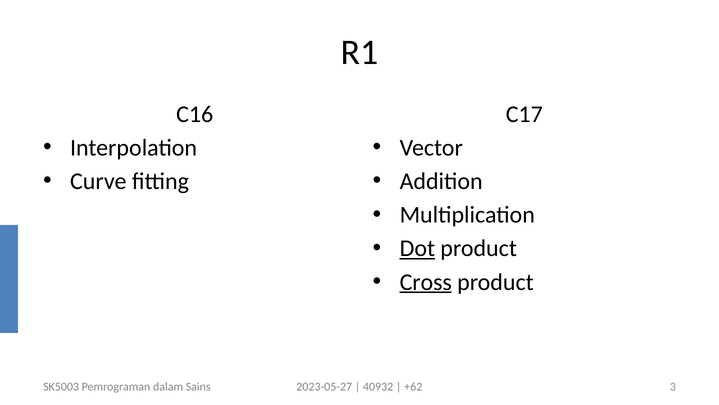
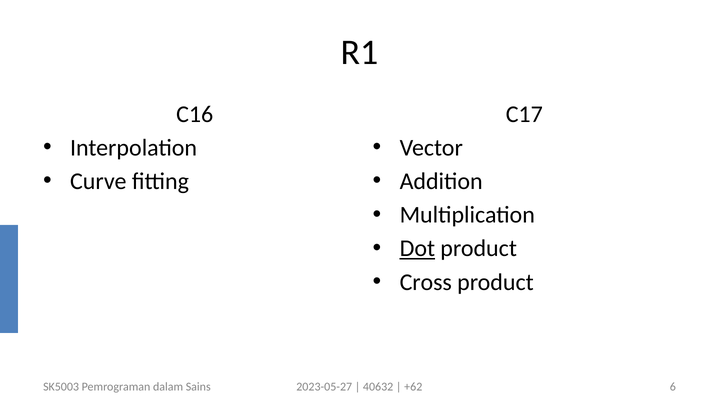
Cross underline: present -> none (426, 282)
40932: 40932 -> 40632 (378, 386)
3: 3 -> 6 (673, 386)
